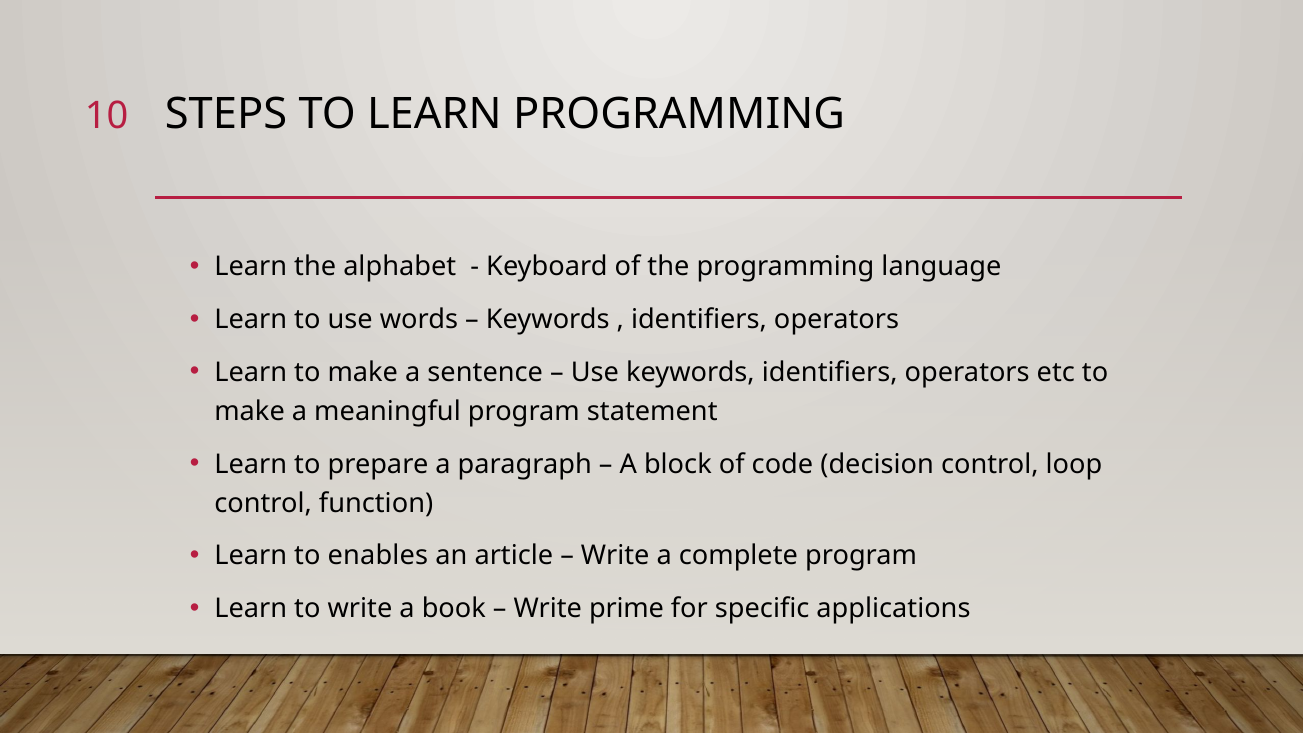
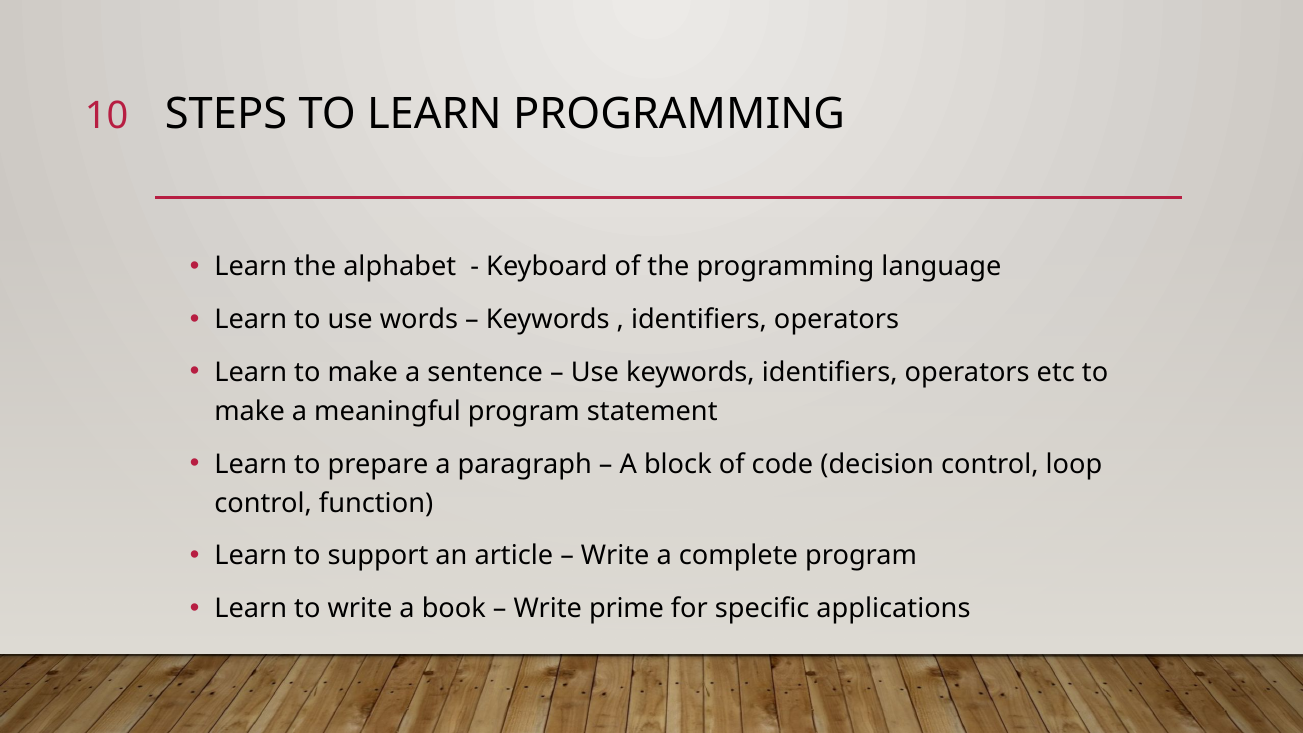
enables: enables -> support (378, 556)
